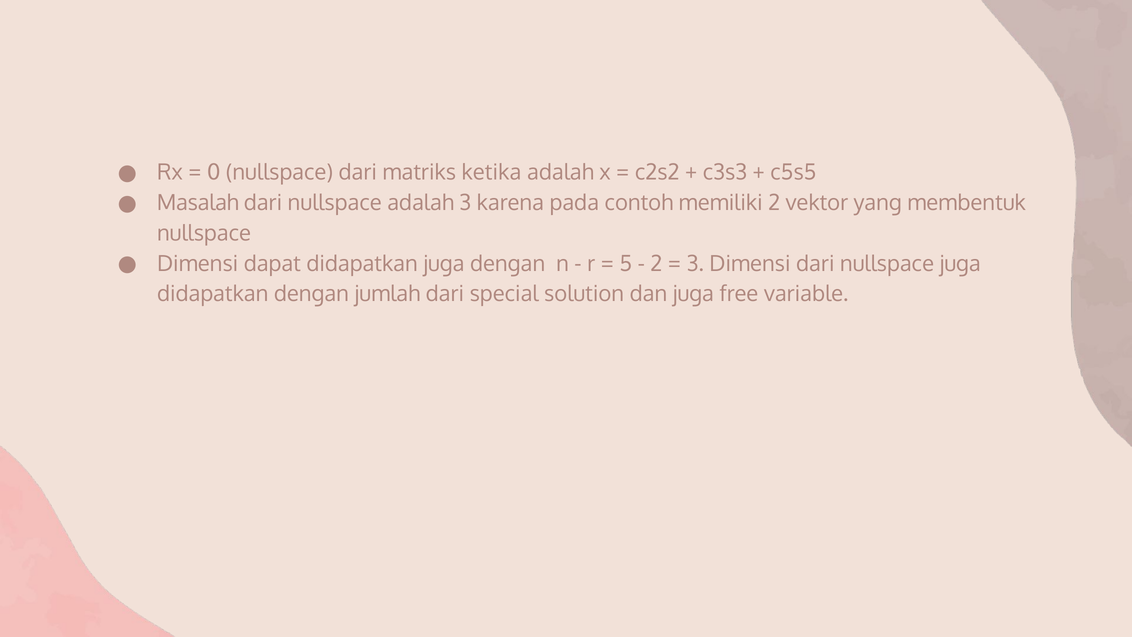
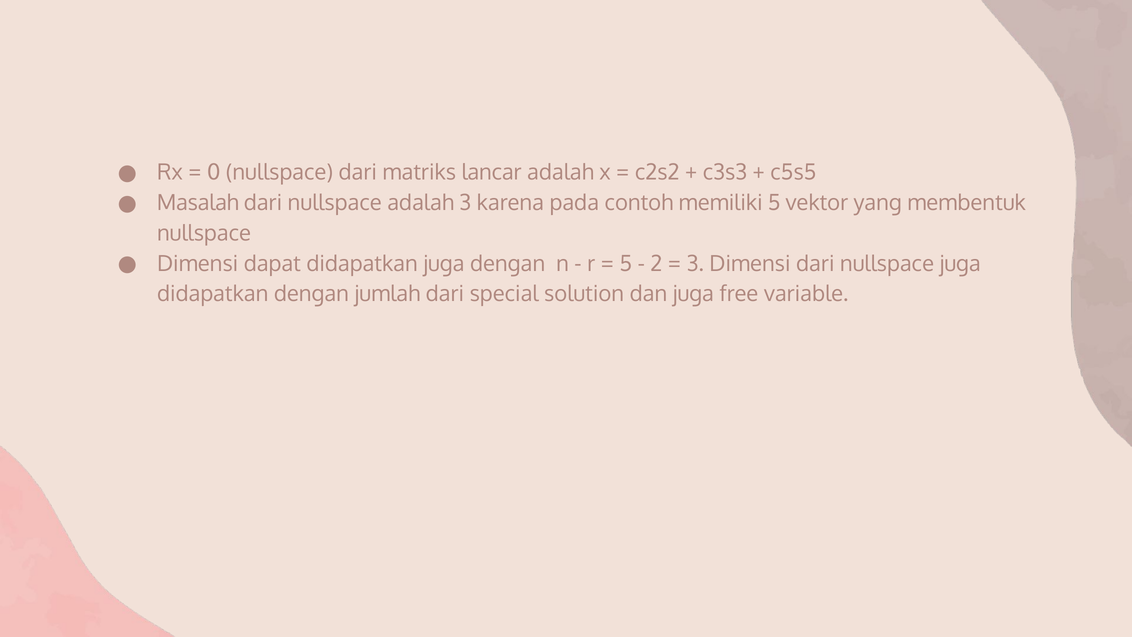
ketika: ketika -> lancar (492, 173)
memiliki 2: 2 -> 5 (774, 203)
